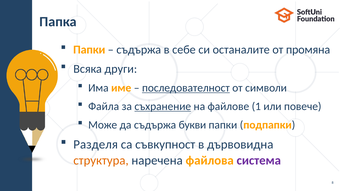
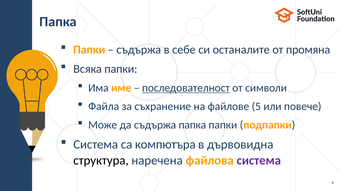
Всяка други: други -> папки (121, 69)
съхранение underline: present -> none (163, 107)
1: 1 -> 5 (256, 107)
съдържа букви: букви -> папка (192, 125)
Разделя: Разделя -> Система (96, 145)
съвкупност: съвкупност -> компютъра (165, 145)
структура colour: orange -> black (101, 161)
